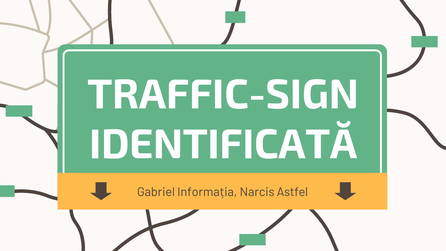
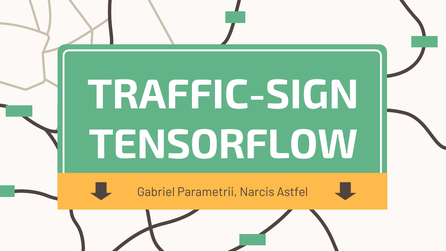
IDENTIFICATĂ: IDENTIFICATĂ -> TENSORFLOW (223, 144)
Informația: Informația -> Parametrii (207, 192)
